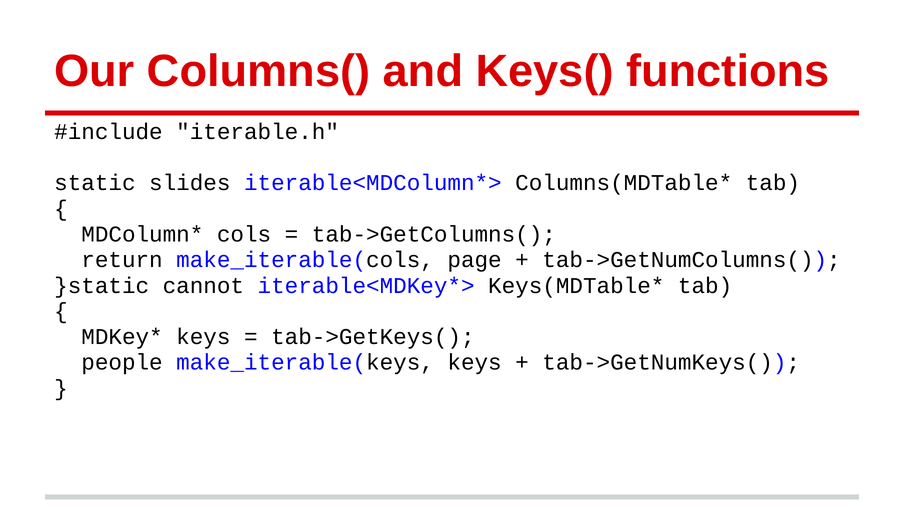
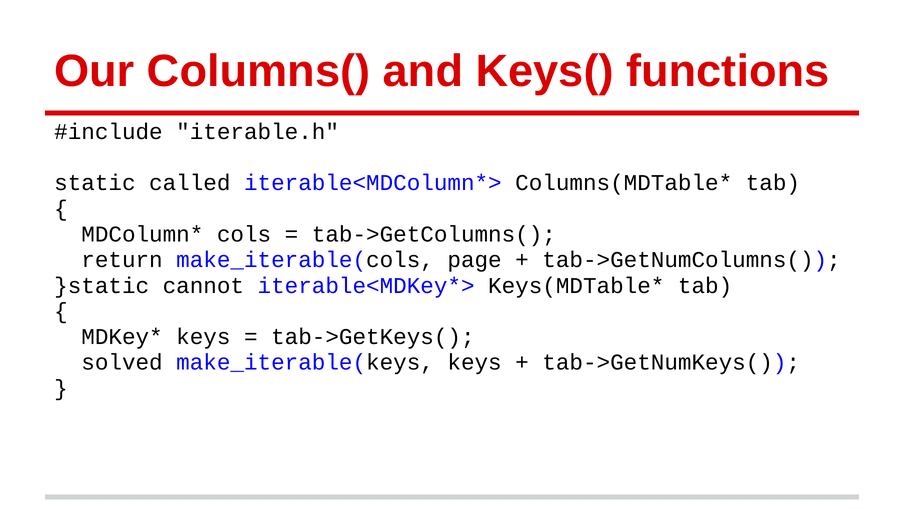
slides: slides -> called (190, 183)
people: people -> solved (122, 362)
